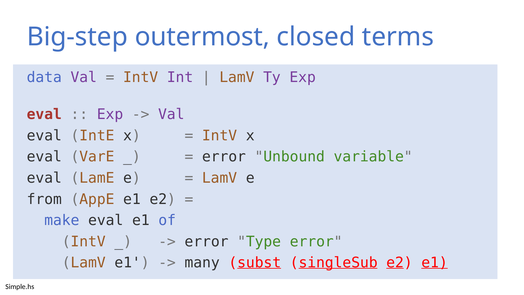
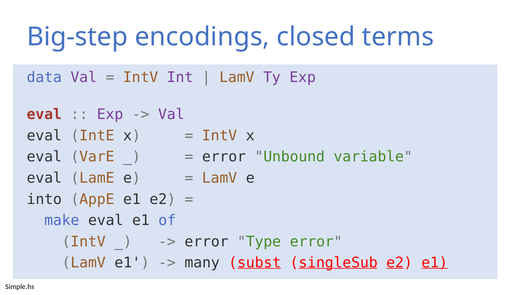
outermost: outermost -> encodings (202, 37)
from: from -> into (44, 199)
